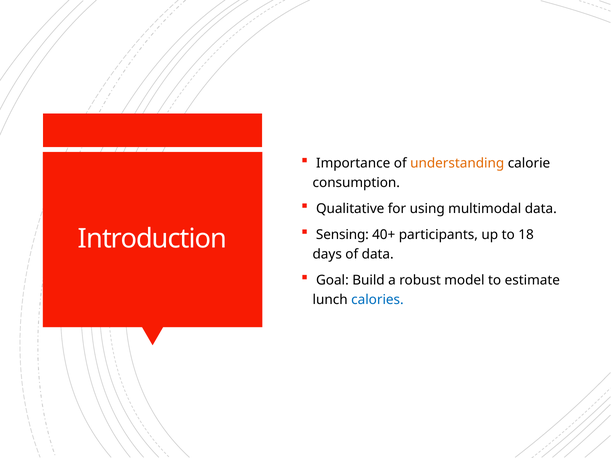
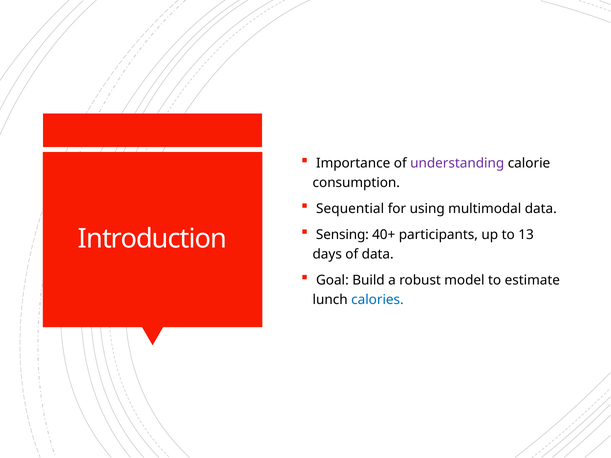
understanding colour: orange -> purple (457, 163)
Qualitative: Qualitative -> Sequential (350, 209)
18: 18 -> 13 (526, 235)
